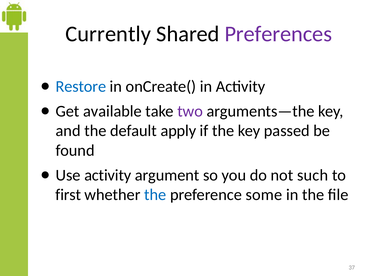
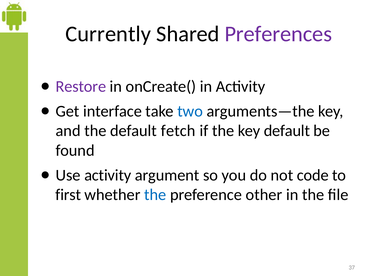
Restore colour: blue -> purple (81, 86)
available: available -> interface (113, 111)
two colour: purple -> blue (190, 111)
apply: apply -> fetch (178, 130)
key passed: passed -> default (287, 130)
such: such -> code (313, 175)
some: some -> other (264, 194)
